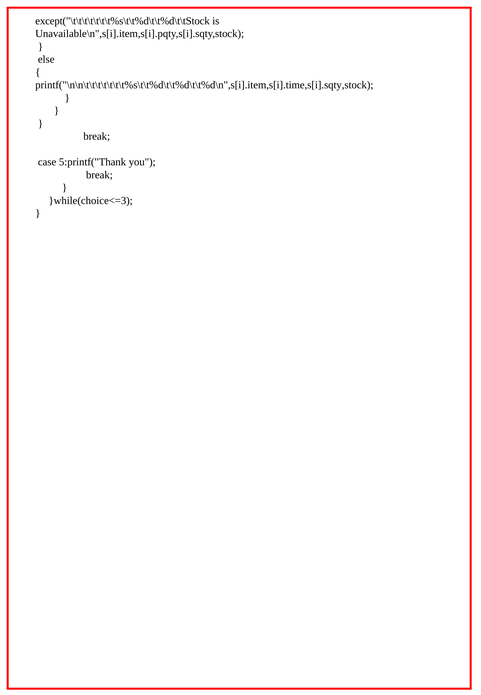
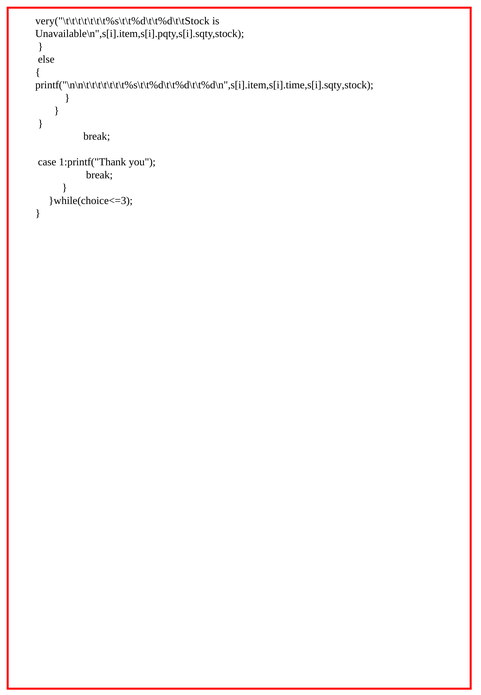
except("\t\t\t\t\t\t\t%s\t\t%d\t\t%d\t\tStock: except("\t\t\t\t\t\t\t%s\t\t%d\t\t%d\t\tStock -> very("\t\t\t\t\t\t\t%s\t\t%d\t\t%d\t\tStock (122, 21)
5:printf("Thank: 5:printf("Thank -> 1:printf("Thank (93, 162)
